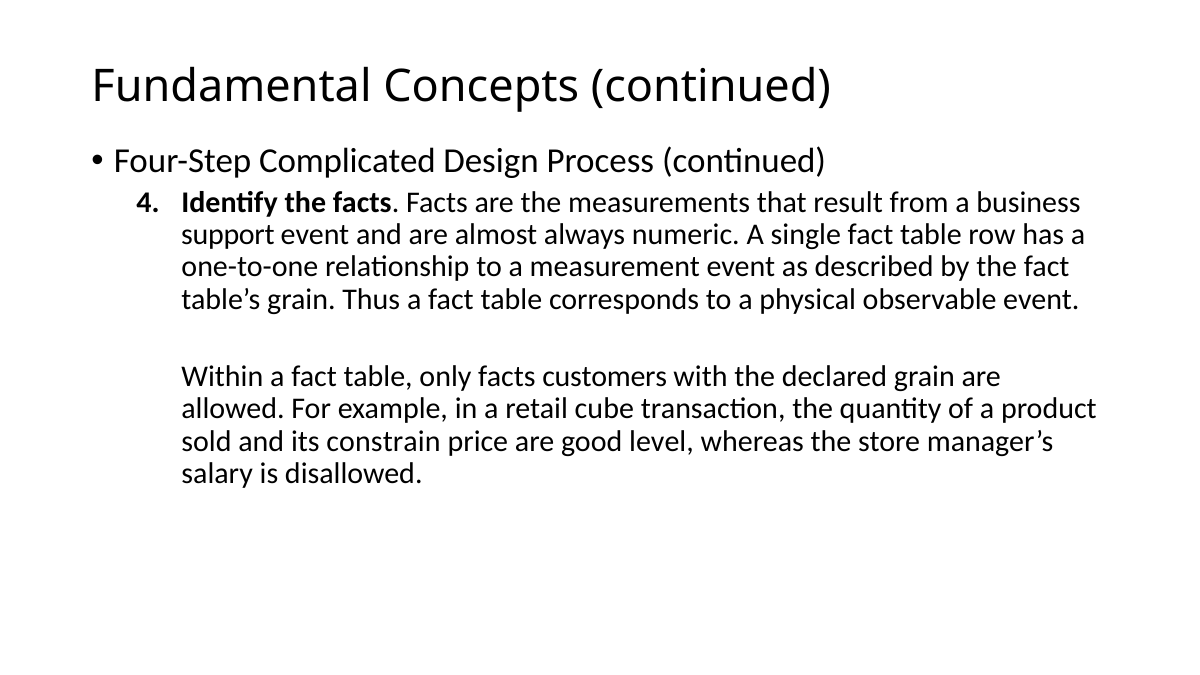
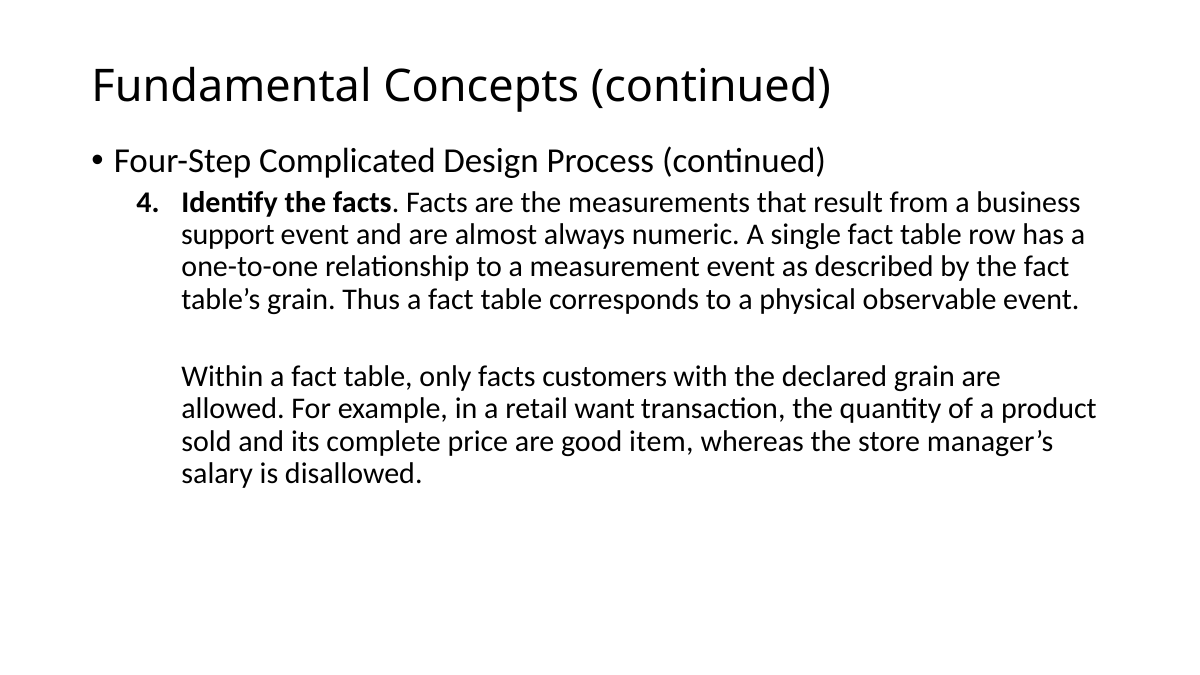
cube: cube -> want (605, 409)
constrain: constrain -> complete (384, 441)
level: level -> item (661, 441)
